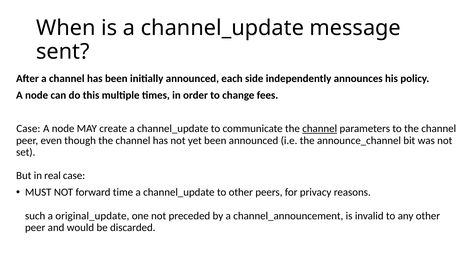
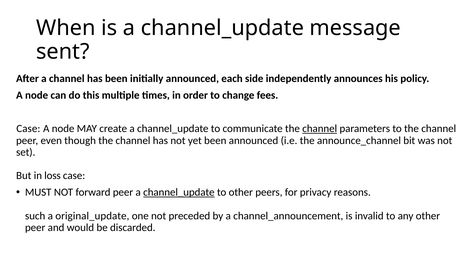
real: real -> loss (53, 176)
forward time: time -> peer (123, 193)
channel_update underline: none -> present (179, 193)
